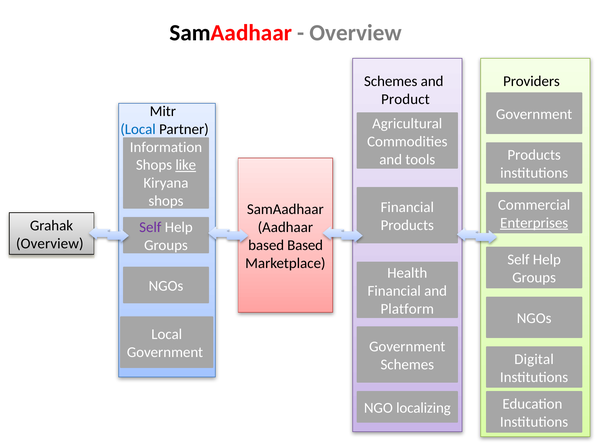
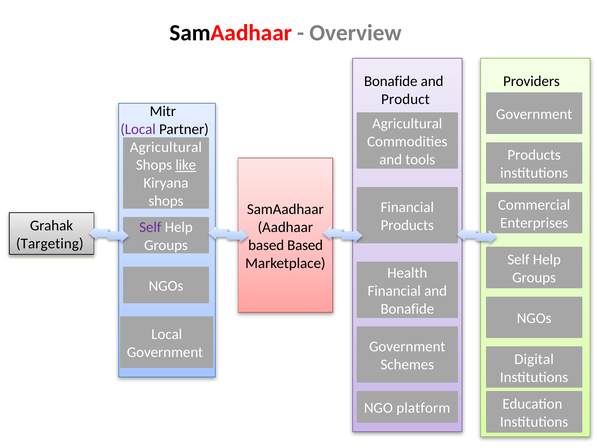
Schemes: Schemes -> Bonafide (391, 81)
Local colour: blue -> purple (138, 129)
Information: Information -> Agricultural (166, 147)
Enterprises underline: present -> none (534, 223)
Overview: Overview -> Targeting (50, 243)
Platform: Platform -> Bonafide (407, 309)
localizing: localizing -> platform (423, 408)
